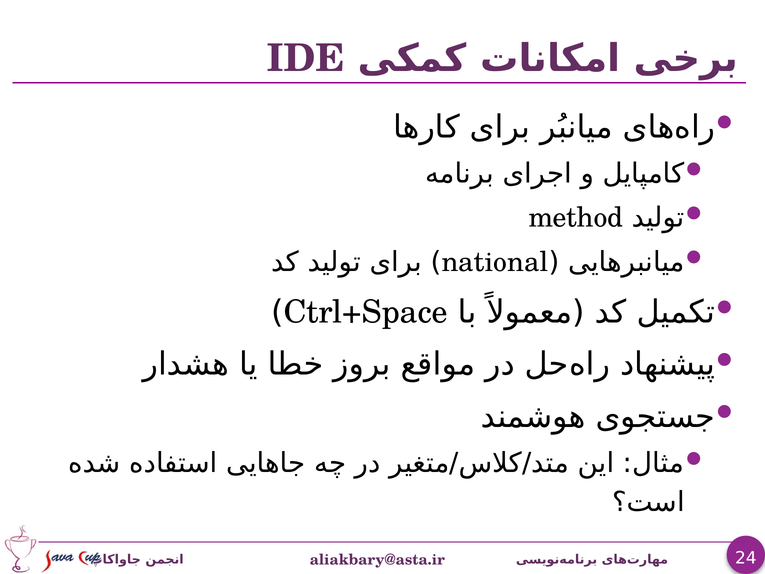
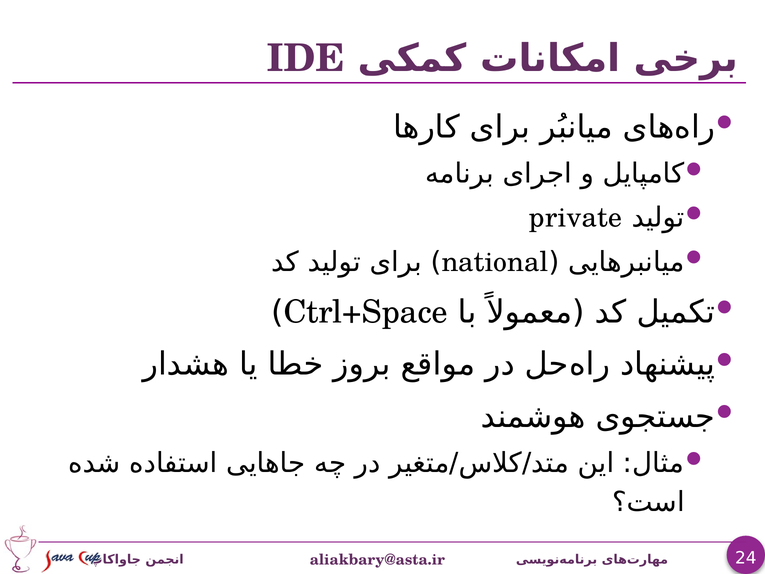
method: method -> private (576, 218)
